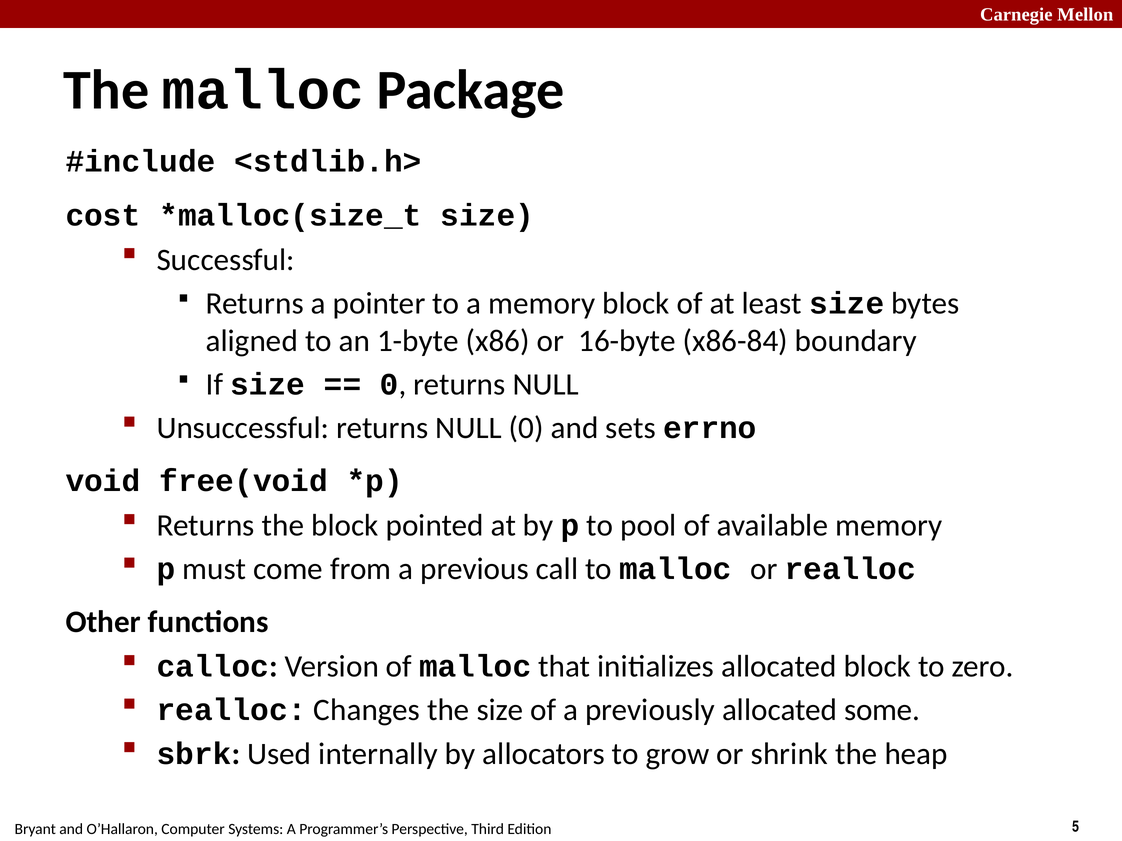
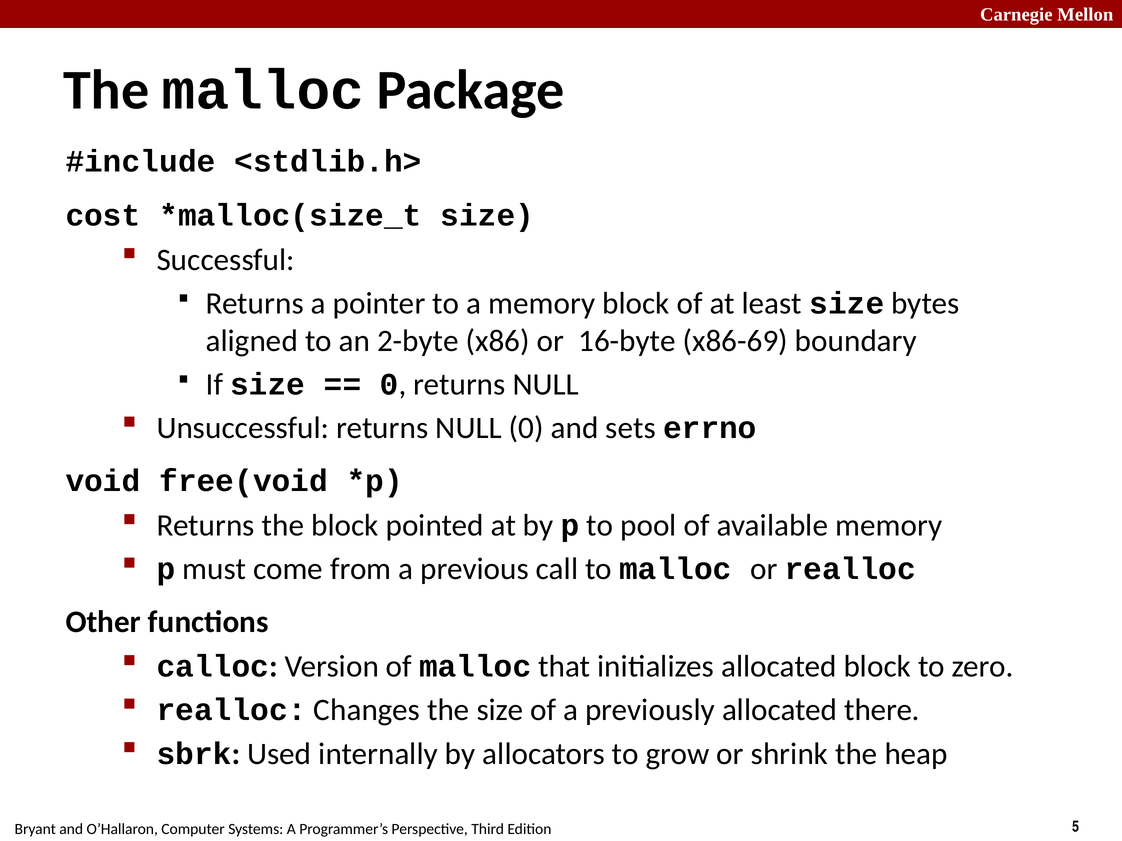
1-byte: 1-byte -> 2-byte (418, 341)
x86-84: x86-84 -> x86-69 (735, 341)
some: some -> there (882, 711)
